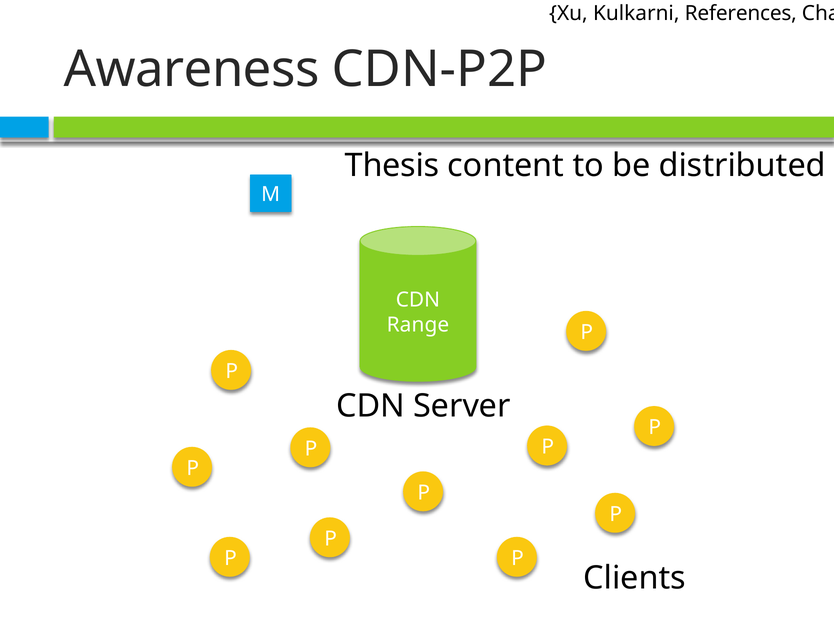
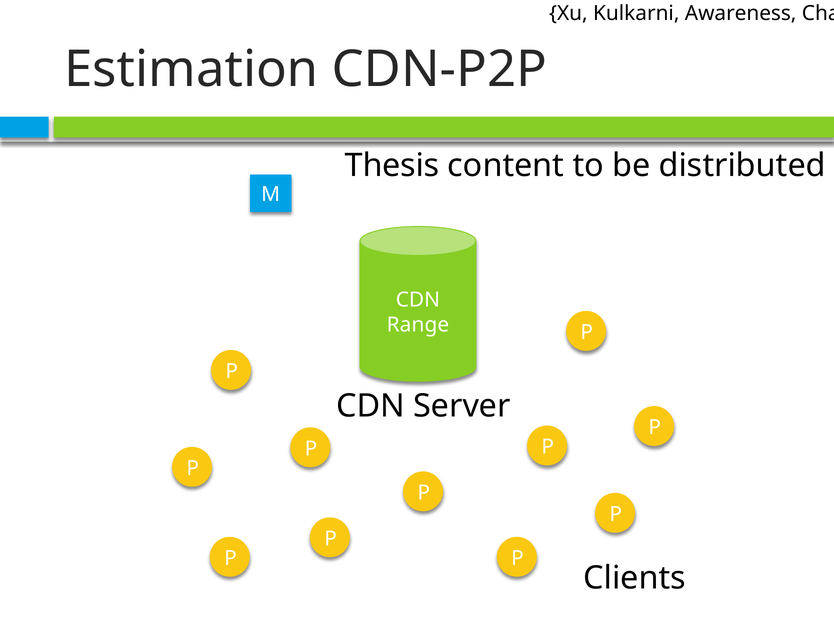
References: References -> Awareness (741, 13)
Awareness: Awareness -> Estimation (191, 70)
